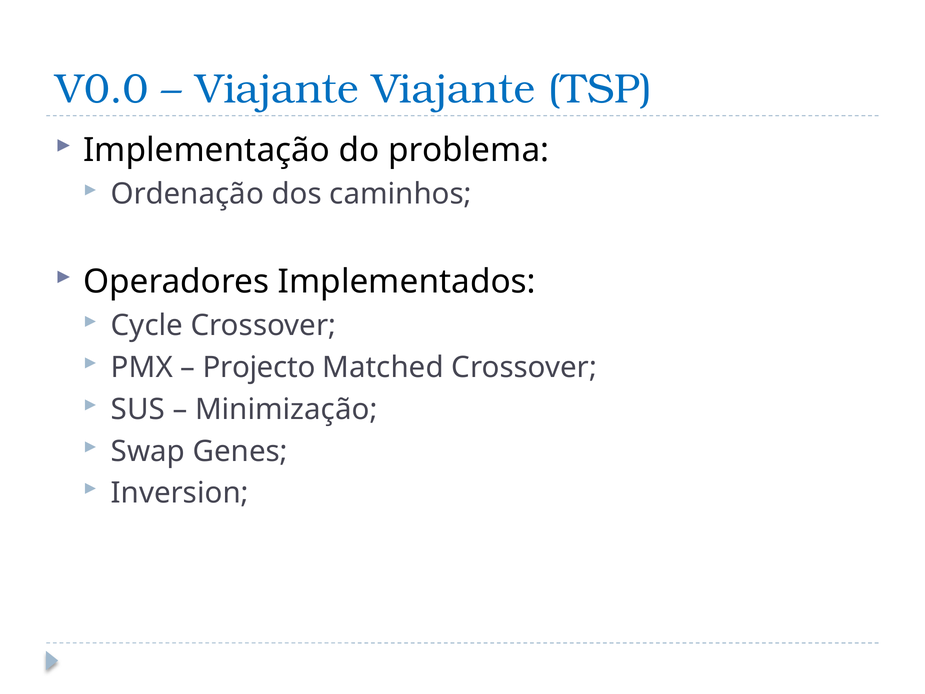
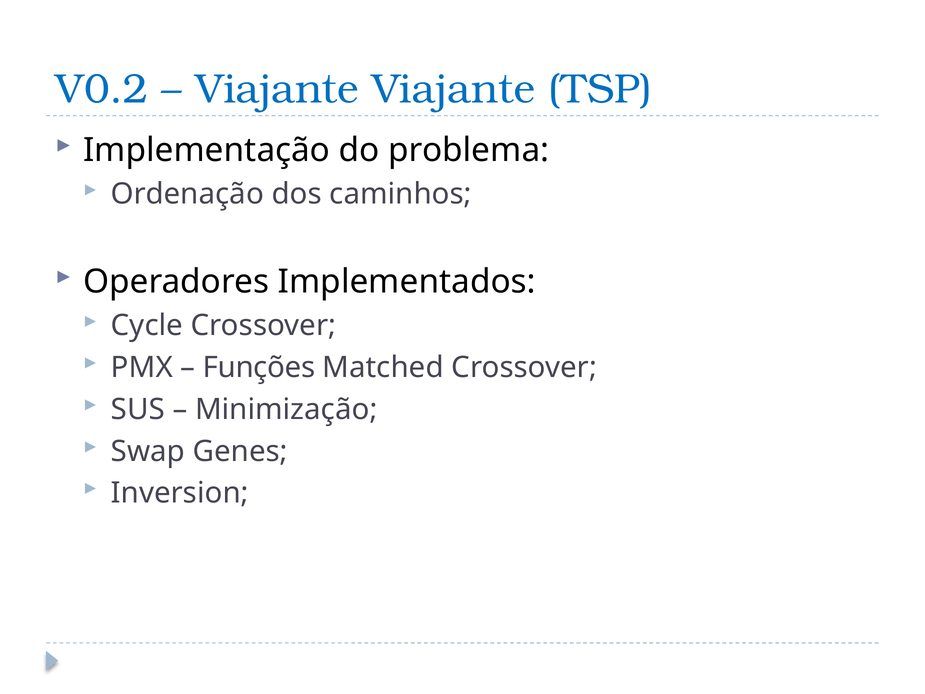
V0.0: V0.0 -> V0.2 (102, 89)
Projecto: Projecto -> Funções (259, 367)
